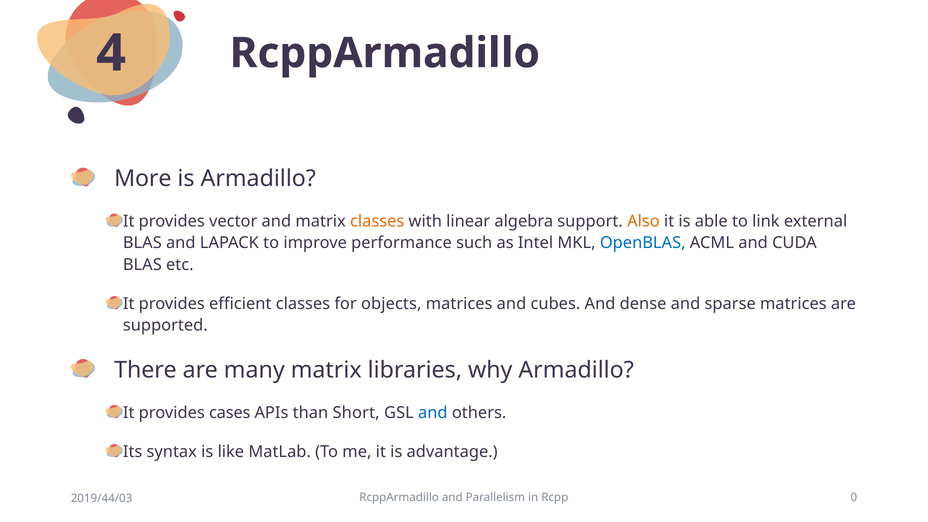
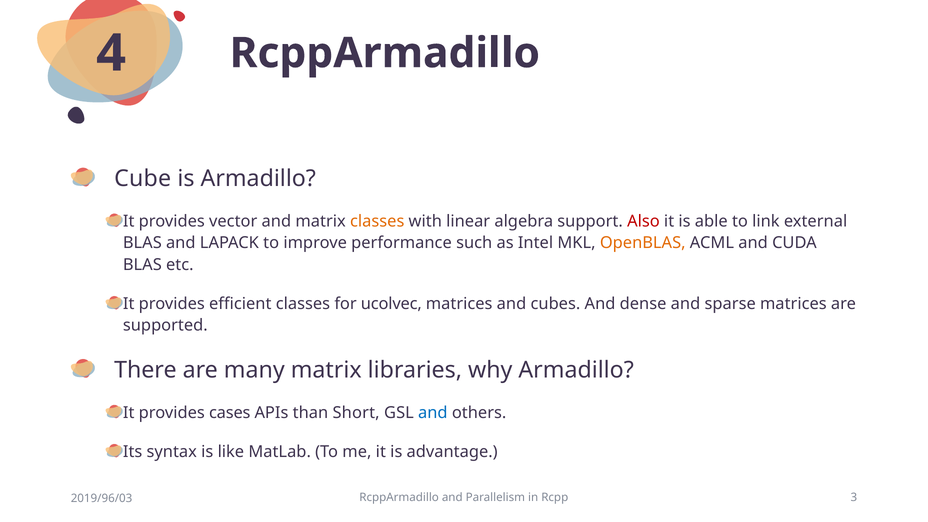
More: More -> Cube (143, 179)
Also colour: orange -> red (643, 221)
OpenBLAS colour: blue -> orange (643, 243)
objects: objects -> ucolvec (391, 304)
0: 0 -> 3 (854, 498)
2019/44/03: 2019/44/03 -> 2019/96/03 (102, 498)
